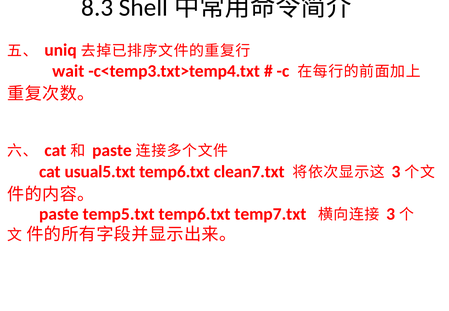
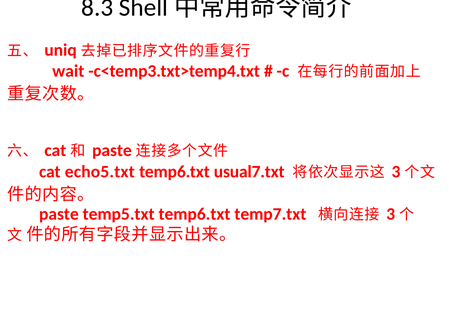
usual5.txt: usual5.txt -> echo5.txt (100, 172)
clean7.txt: clean7.txt -> usual7.txt (249, 172)
